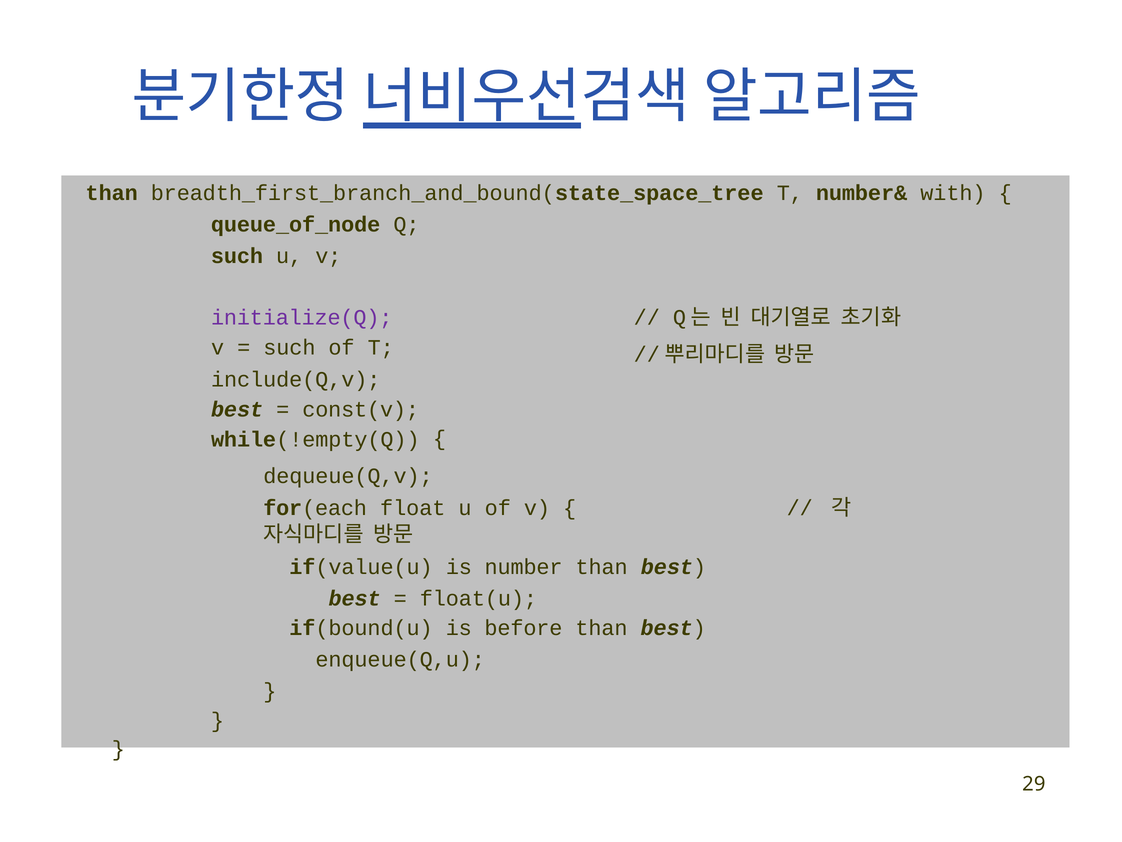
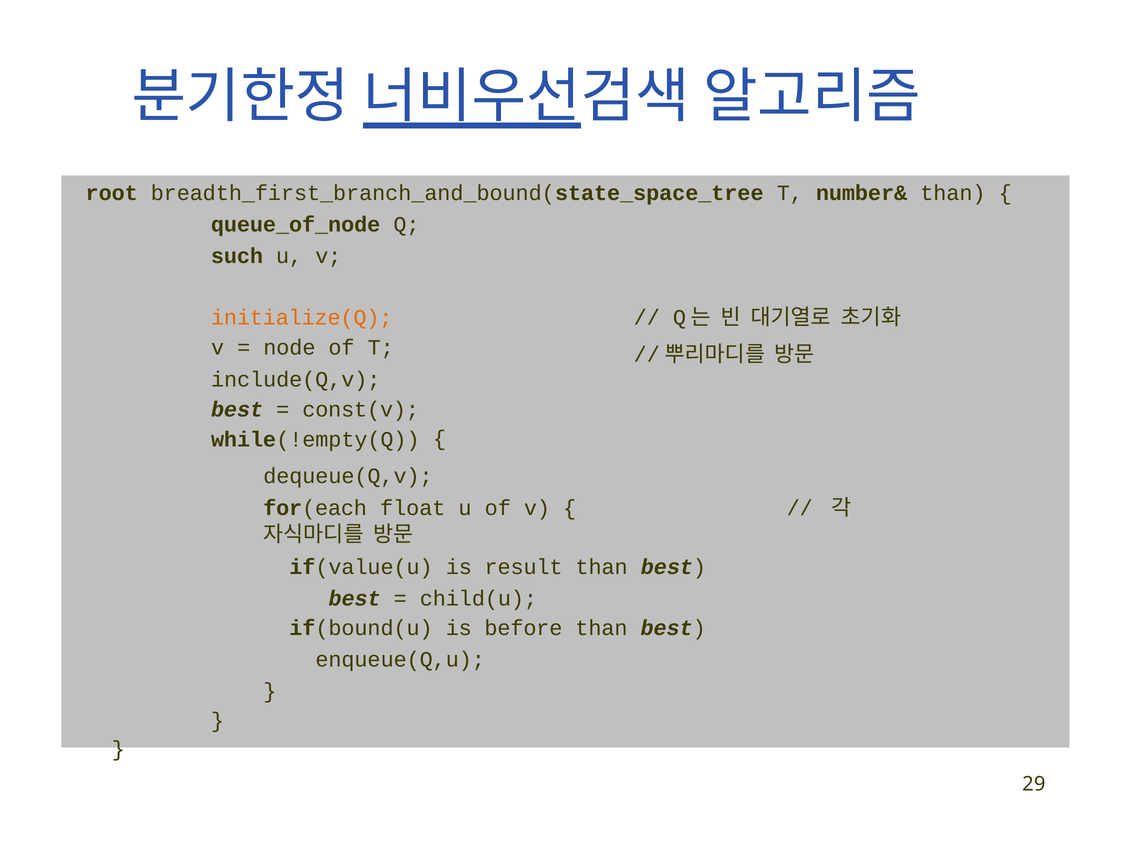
than: than -> root (112, 193)
number& with: with -> than (953, 193)
initialize(Q colour: purple -> orange (302, 317)
such: such -> node (289, 347)
number: number -> result (524, 567)
float(u: float(u -> child(u (478, 598)
